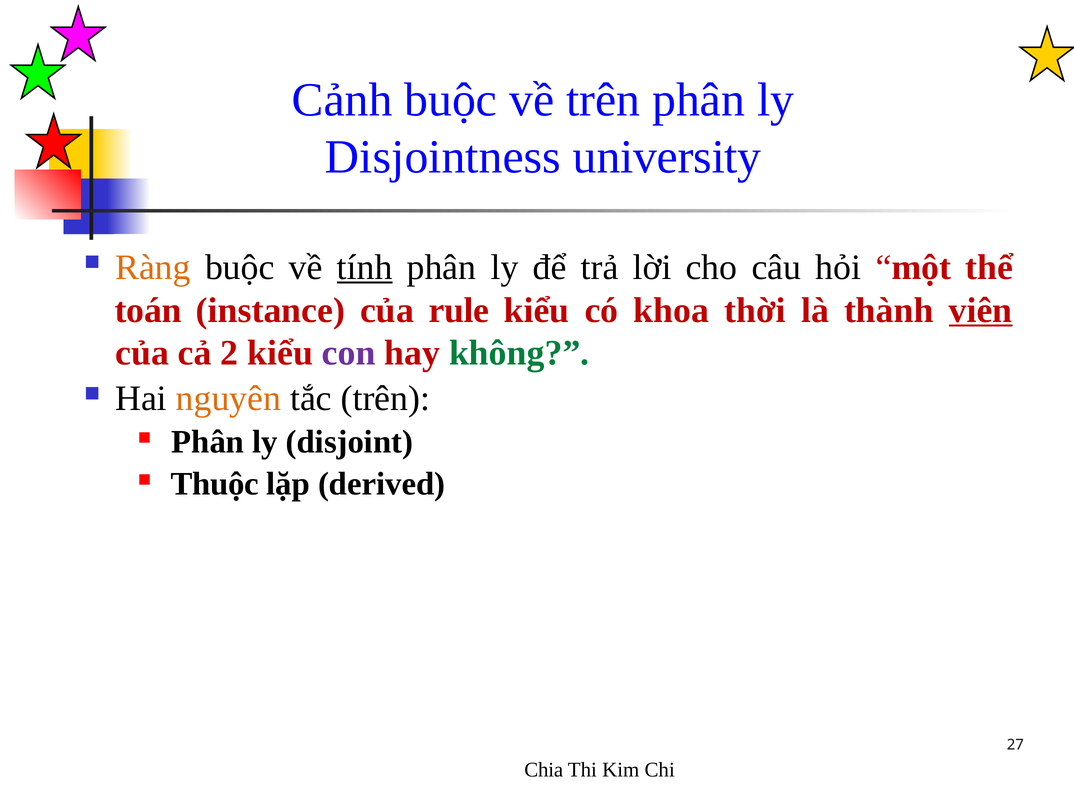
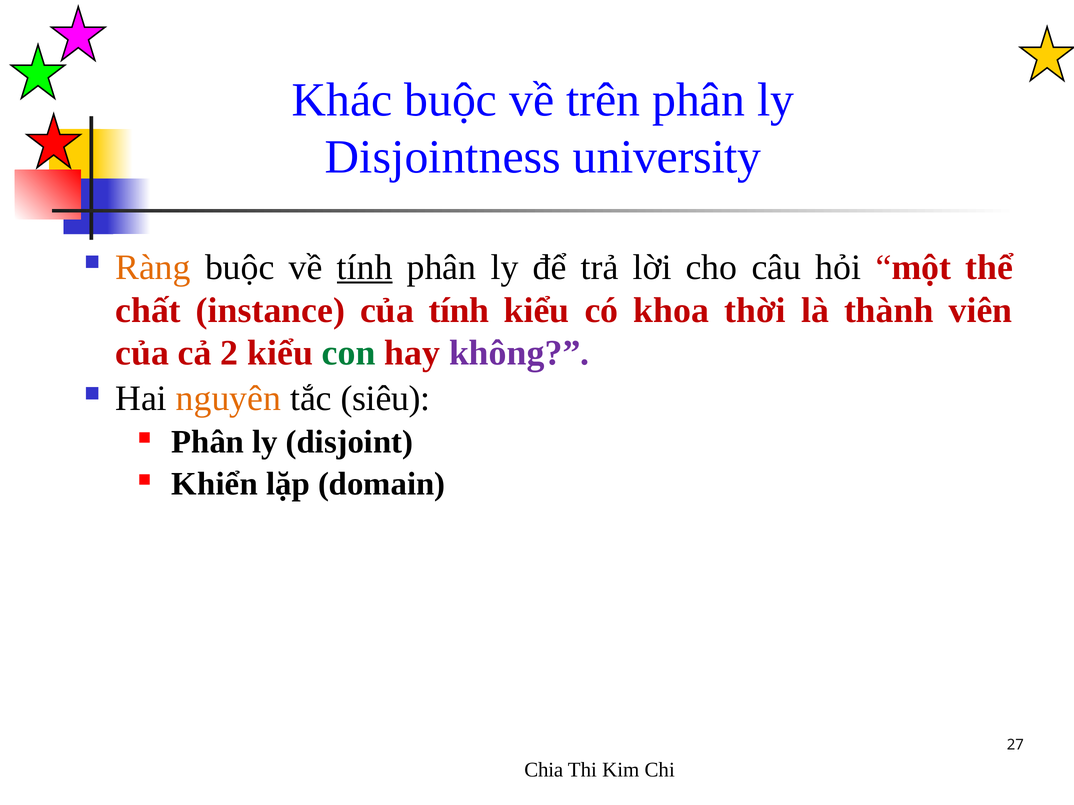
Cảnh: Cảnh -> Khác (342, 100)
toán: toán -> chất (148, 310)
của rule: rule -> tính (459, 310)
viên underline: present -> none (981, 310)
con colour: purple -> green (349, 353)
không colour: green -> purple (519, 353)
tắc trên: trên -> siêu (386, 399)
Thuộc: Thuộc -> Khiển (215, 484)
derived: derived -> domain (382, 484)
